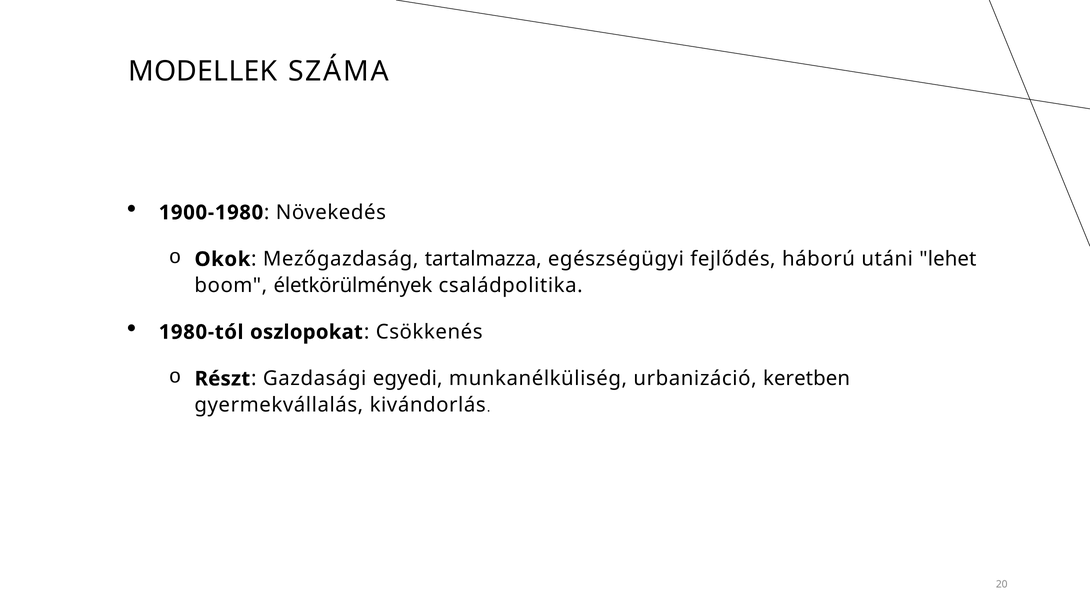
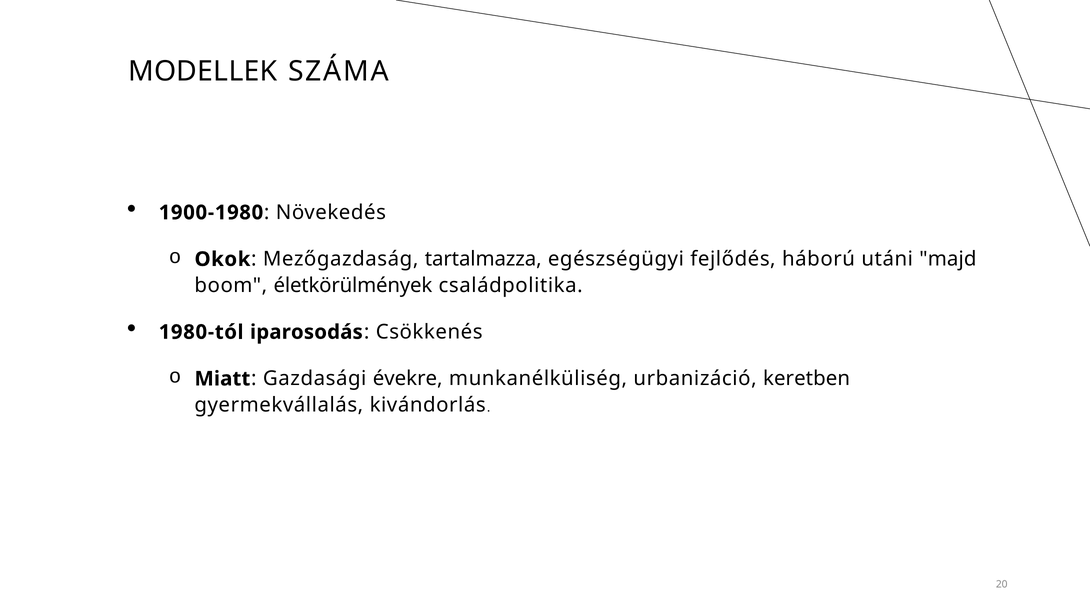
lehet: lehet -> majd (948, 259)
oszlopokat: oszlopokat -> iparosodás (306, 332)
Részt: Részt -> Miatt (222, 379)
egyedi: egyedi -> évekre (408, 379)
